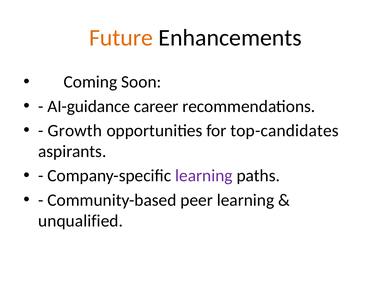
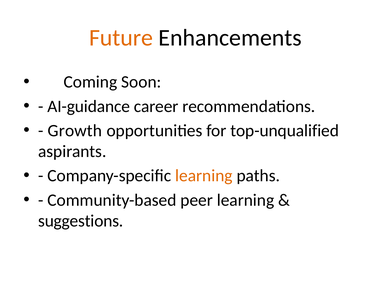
top-candidates: top-candidates -> top-unqualified (285, 131)
learning colour: purple -> orange (204, 176)
unqualified: unqualified -> suggestions (81, 221)
